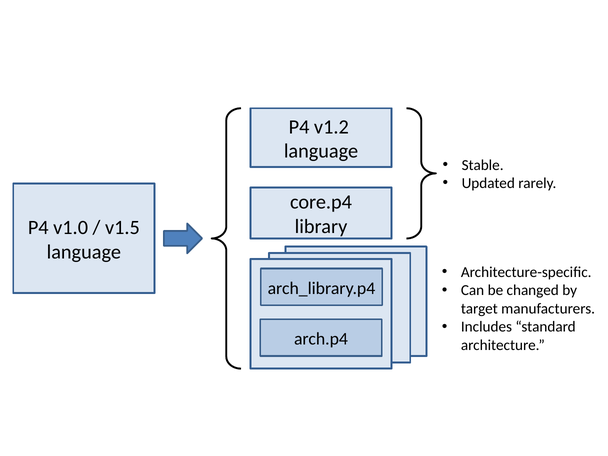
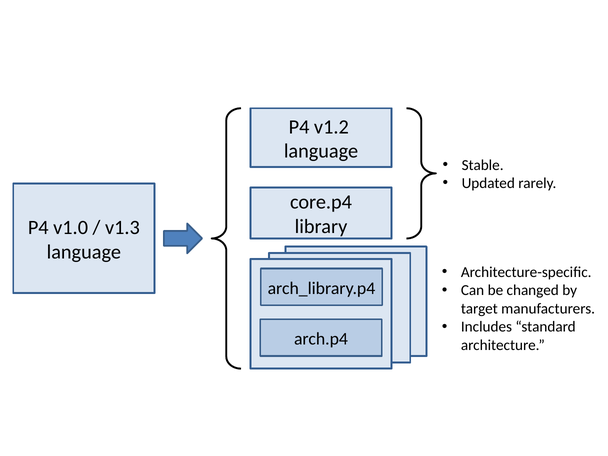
v1.5: v1.5 -> v1.3 (122, 228)
